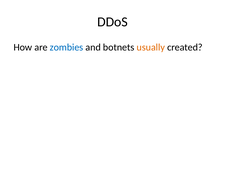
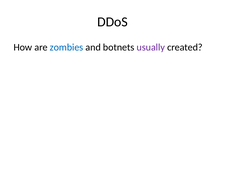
usually colour: orange -> purple (151, 47)
